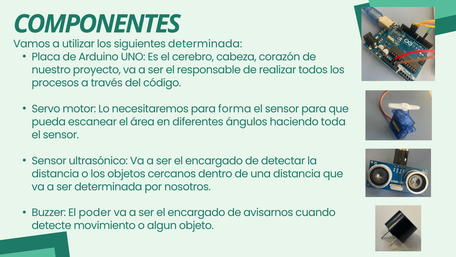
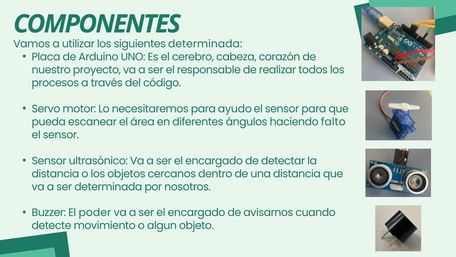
forma: forma -> ayudo (235, 109)
toda: toda -> falto (333, 122)
